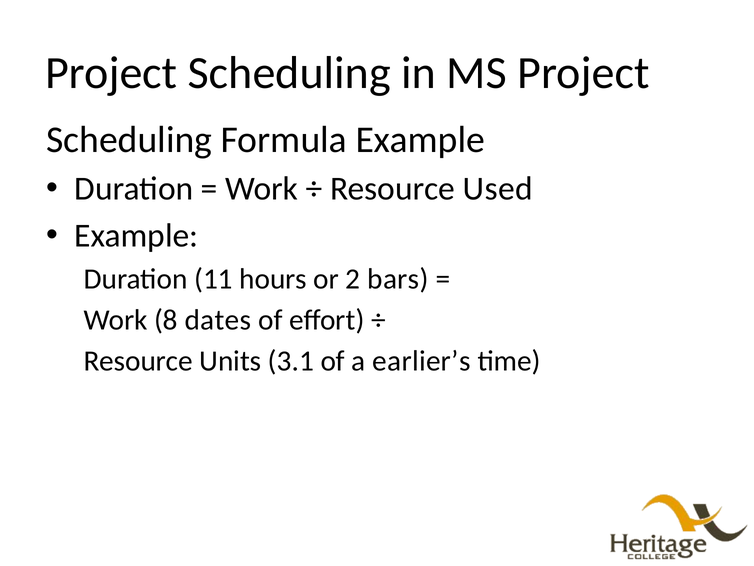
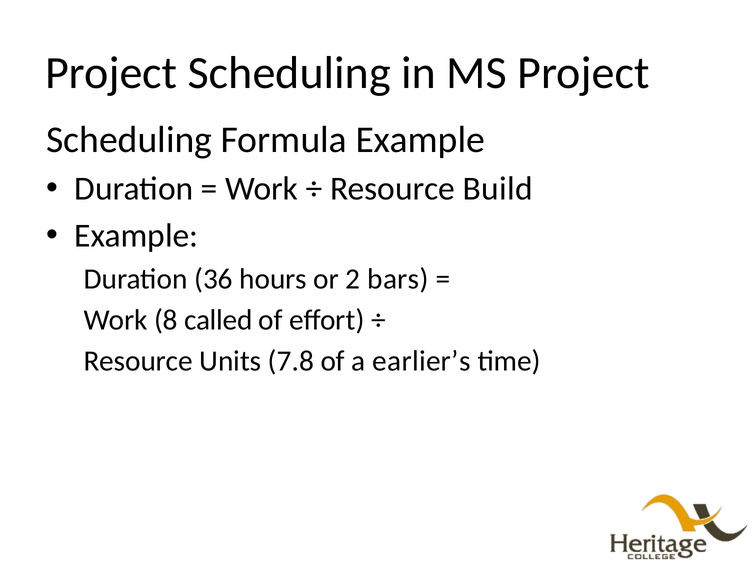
Used: Used -> Build (498, 189)
11: 11 -> 36 (213, 279)
dates: dates -> called (218, 320)
3.1: 3.1 -> 7.8 (291, 361)
